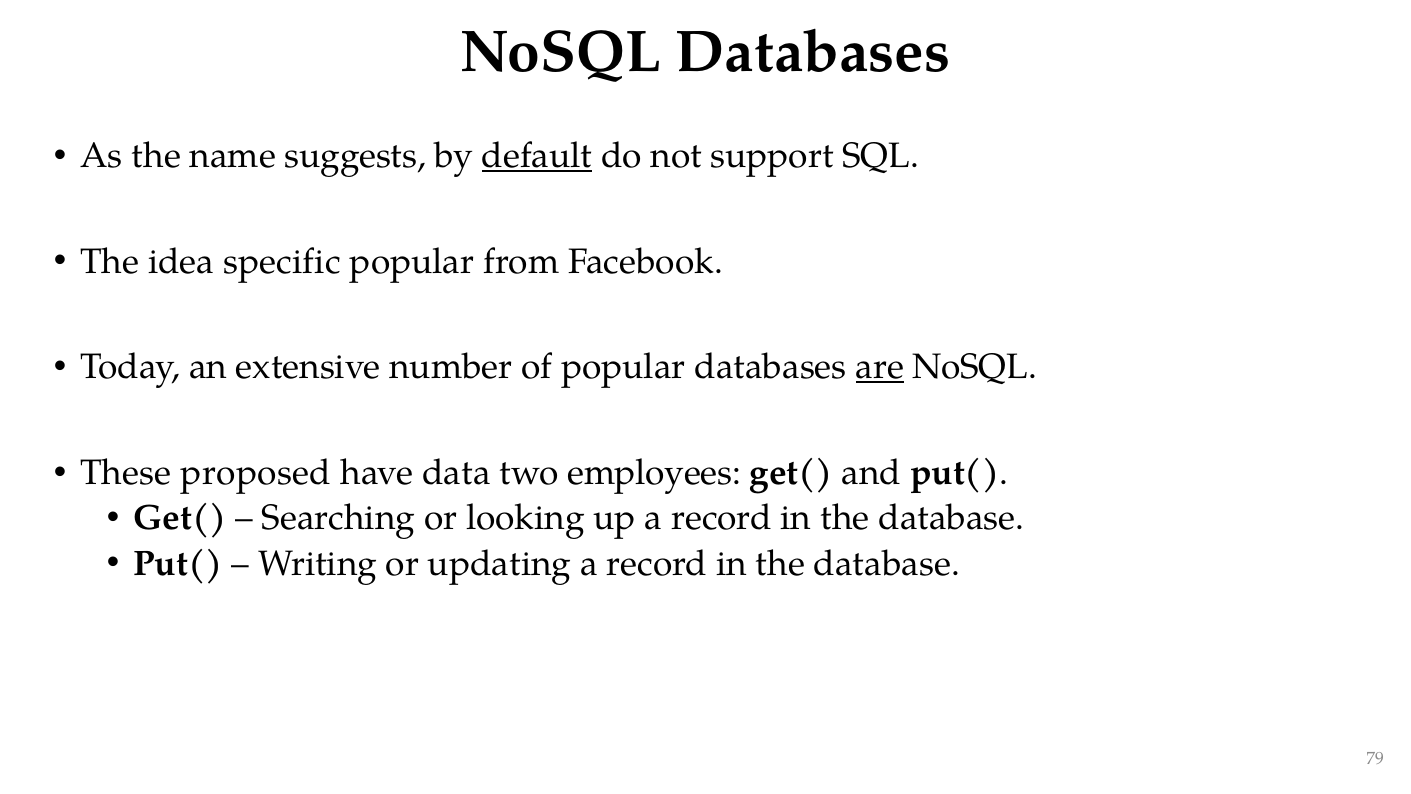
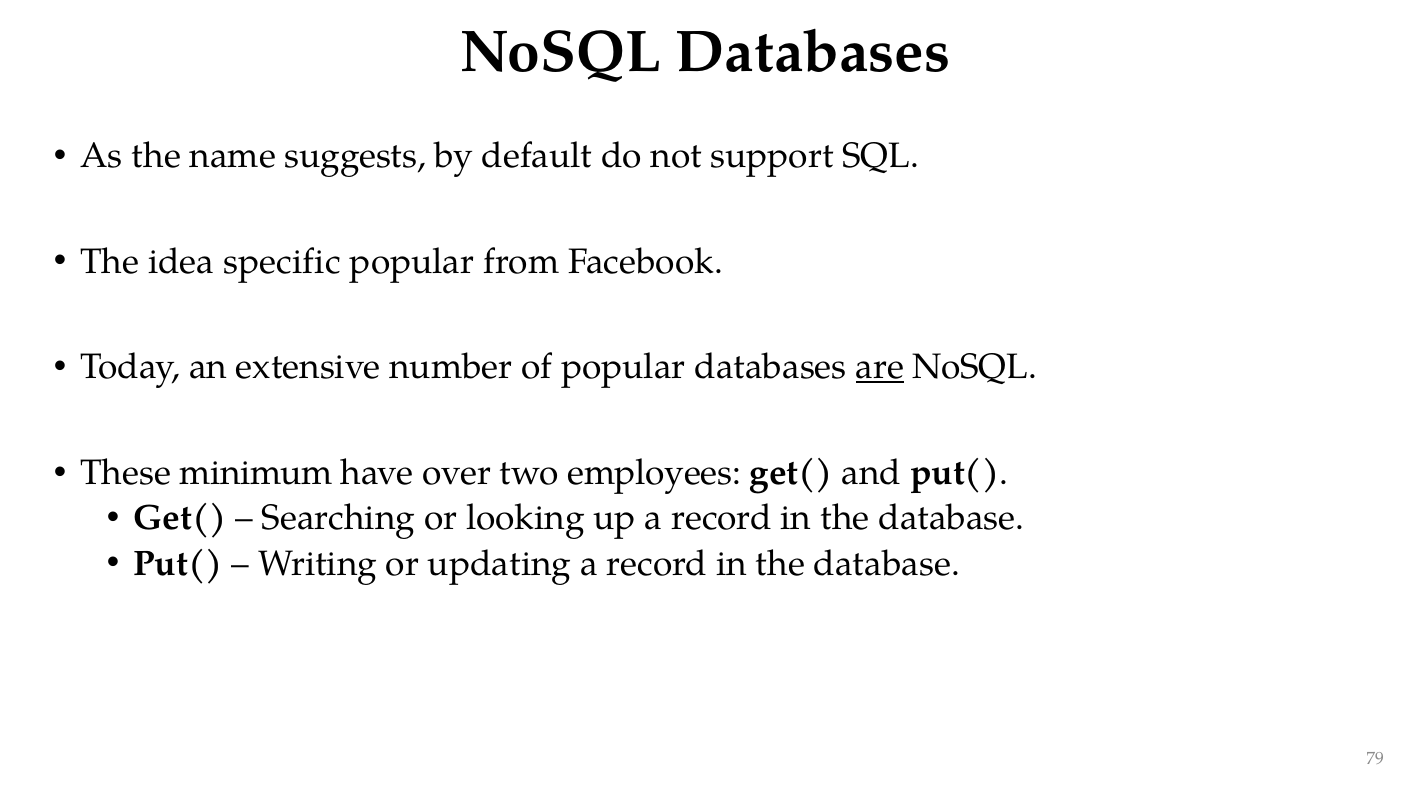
default underline: present -> none (537, 156)
proposed: proposed -> minimum (256, 473)
data: data -> over (457, 473)
